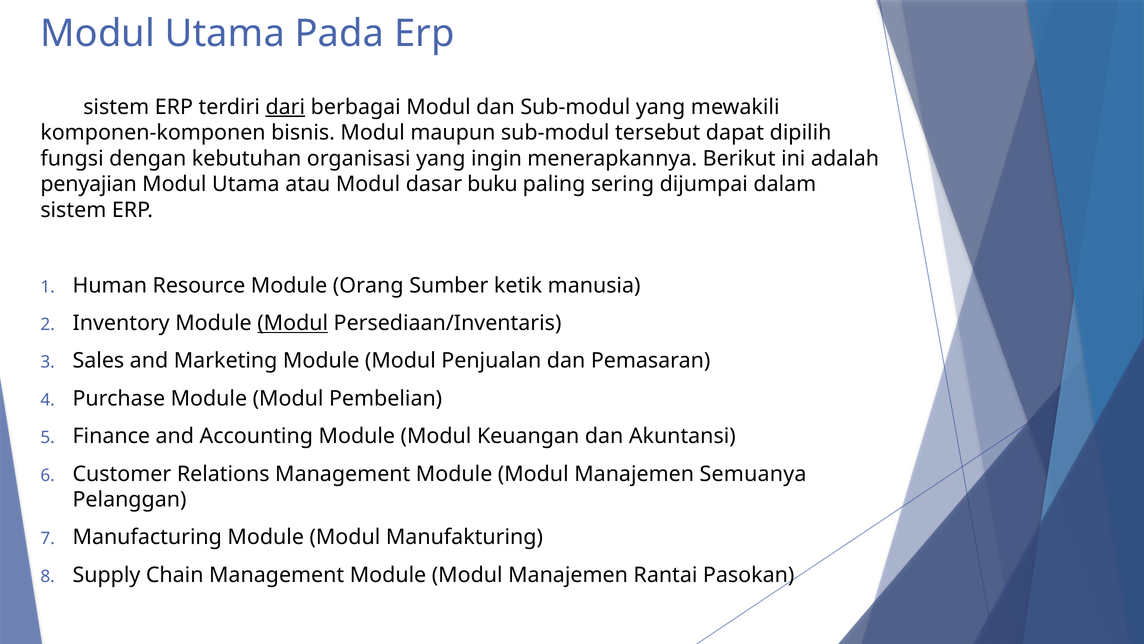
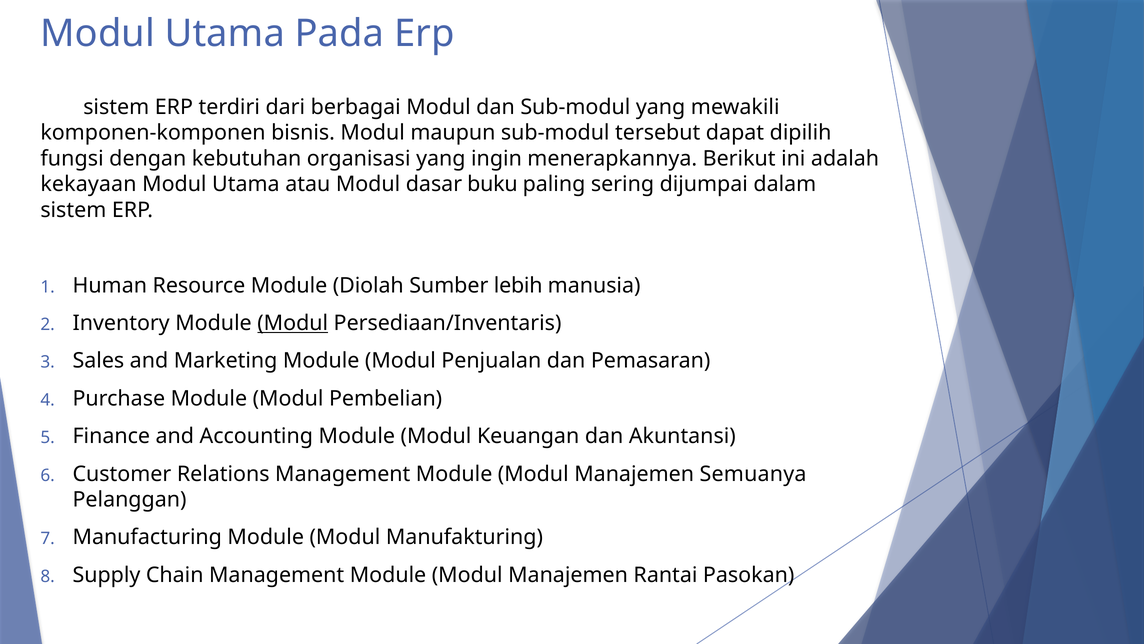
dari underline: present -> none (285, 107)
penyajian: penyajian -> kekayaan (88, 184)
Orang: Orang -> Diolah (368, 285)
ketik: ketik -> lebih (518, 285)
